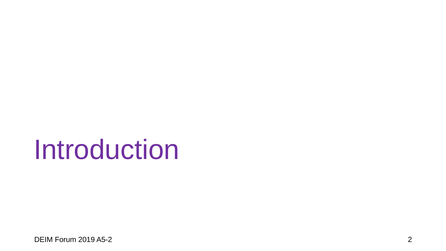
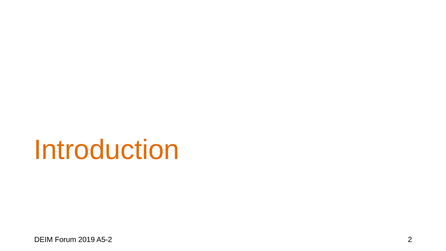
Introduction colour: purple -> orange (107, 150)
